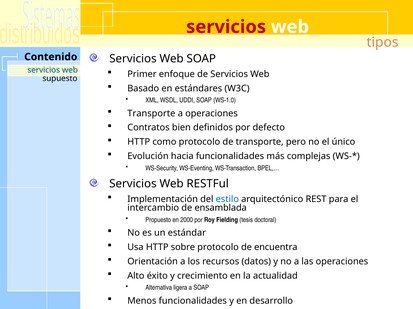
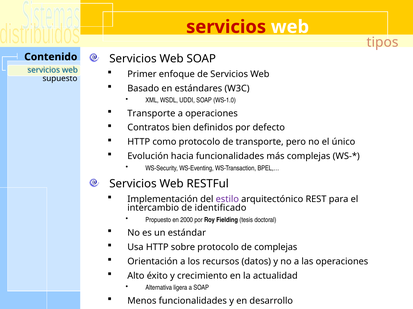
estilo colour: blue -> purple (227, 200)
ensamblada: ensamblada -> identificado (221, 208)
de encuentra: encuentra -> complejas (276, 248)
